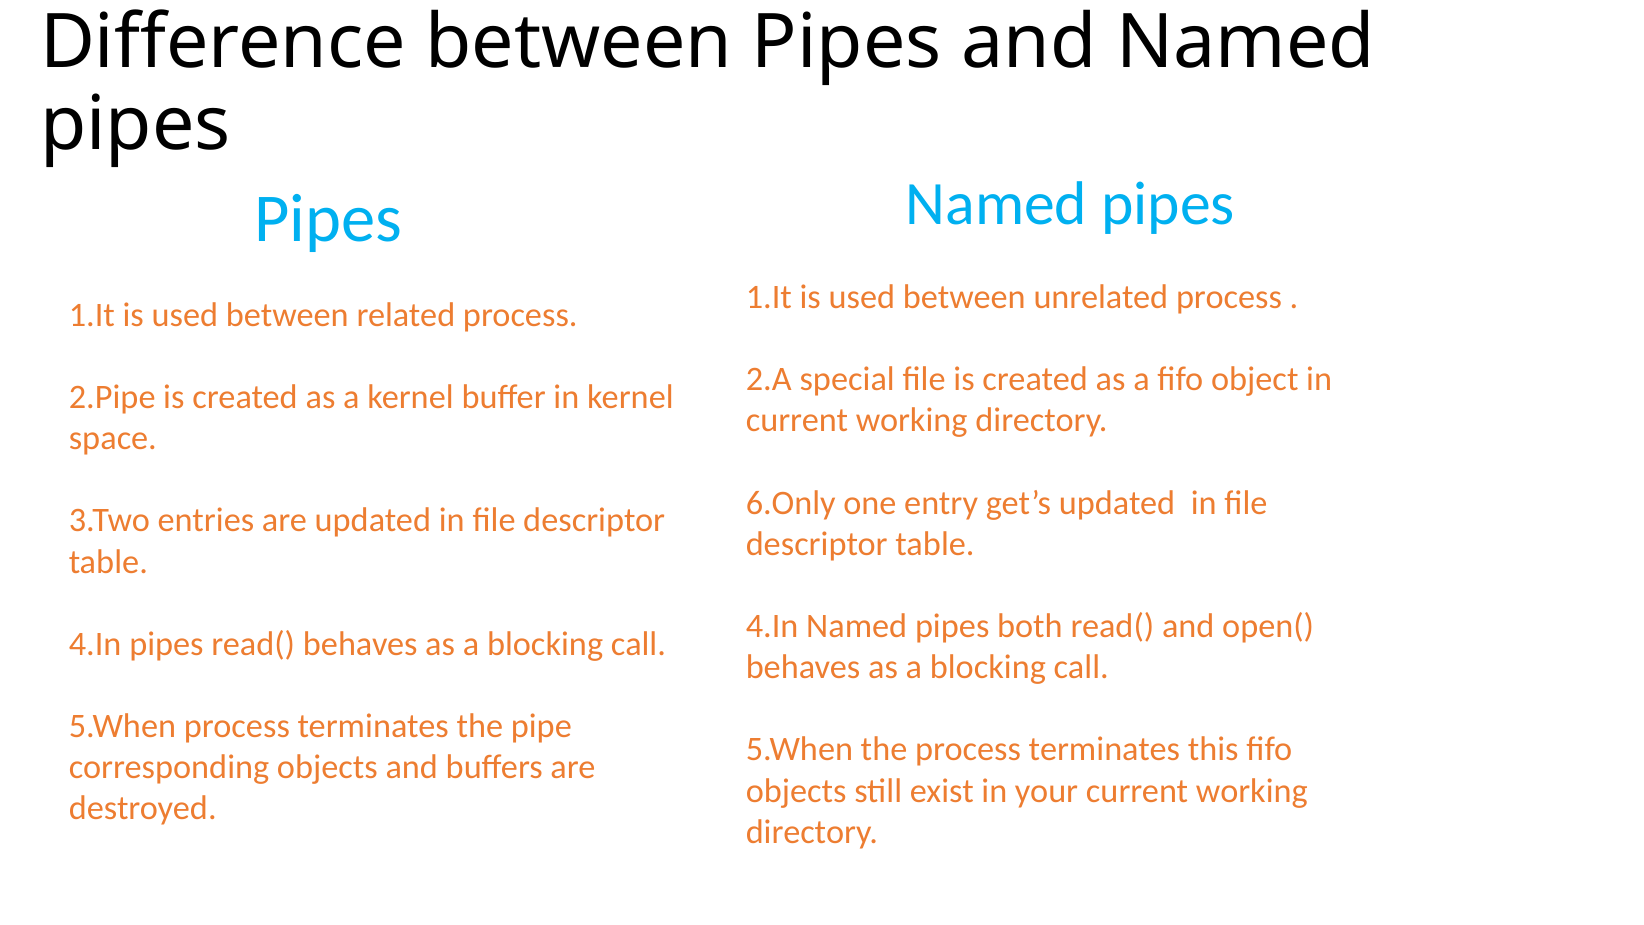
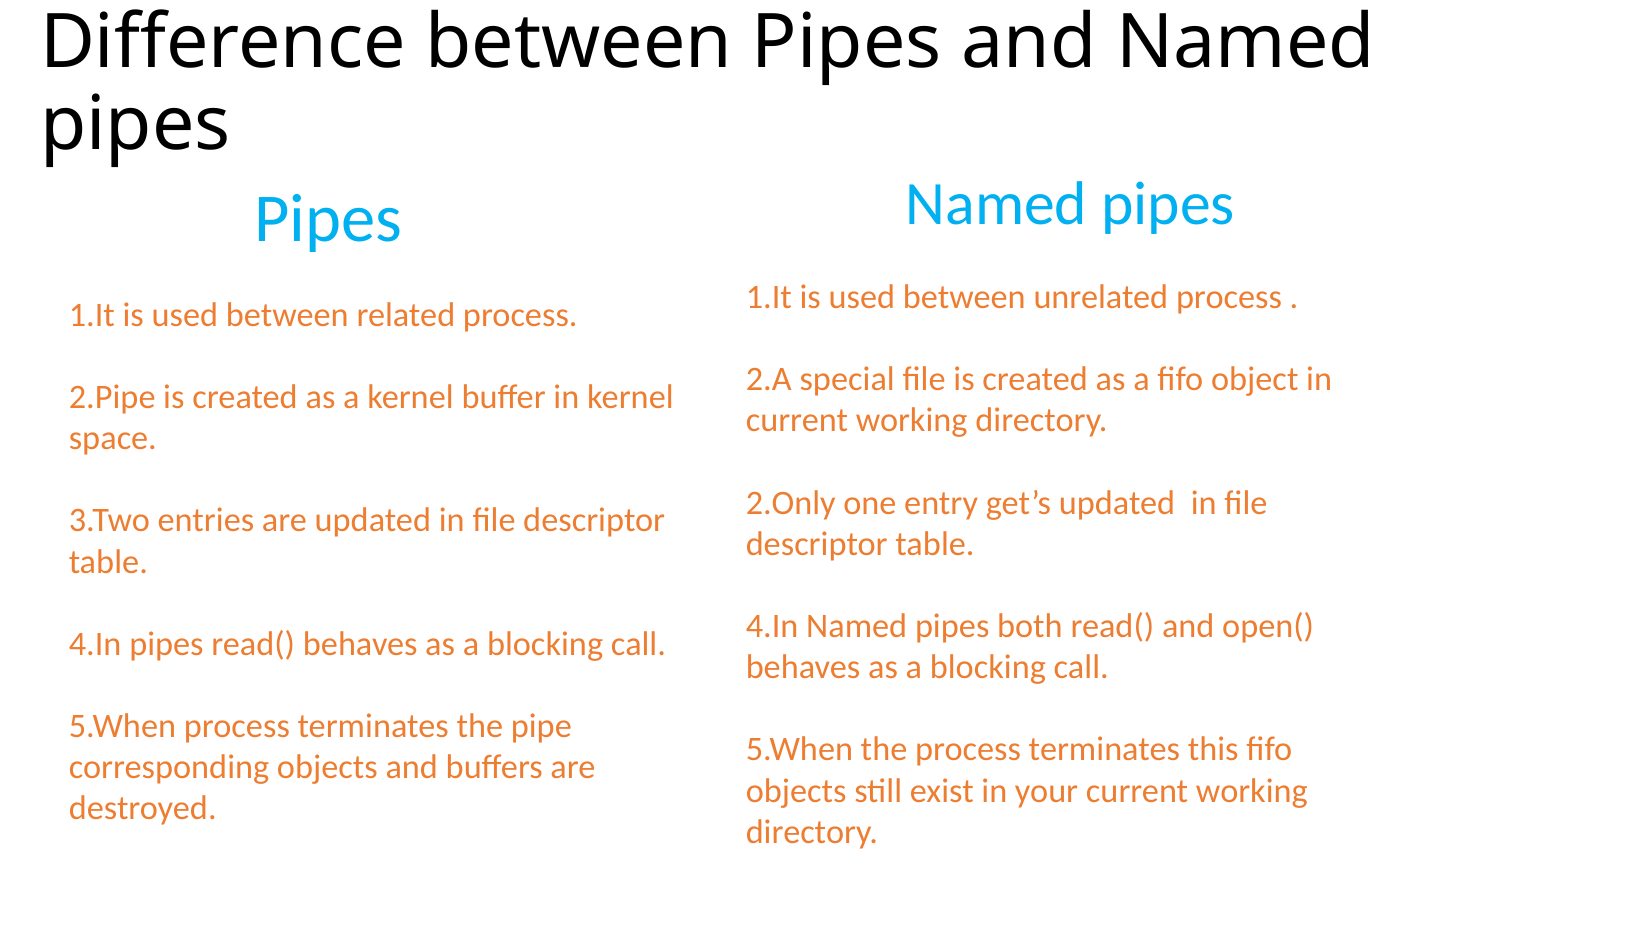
6.Only: 6.Only -> 2.Only (791, 503)
